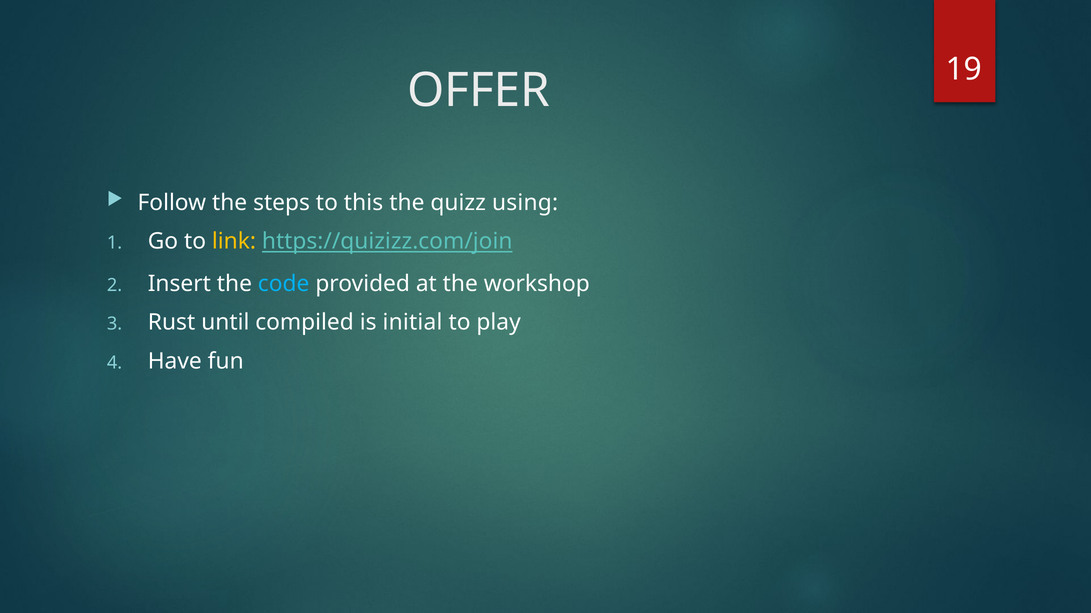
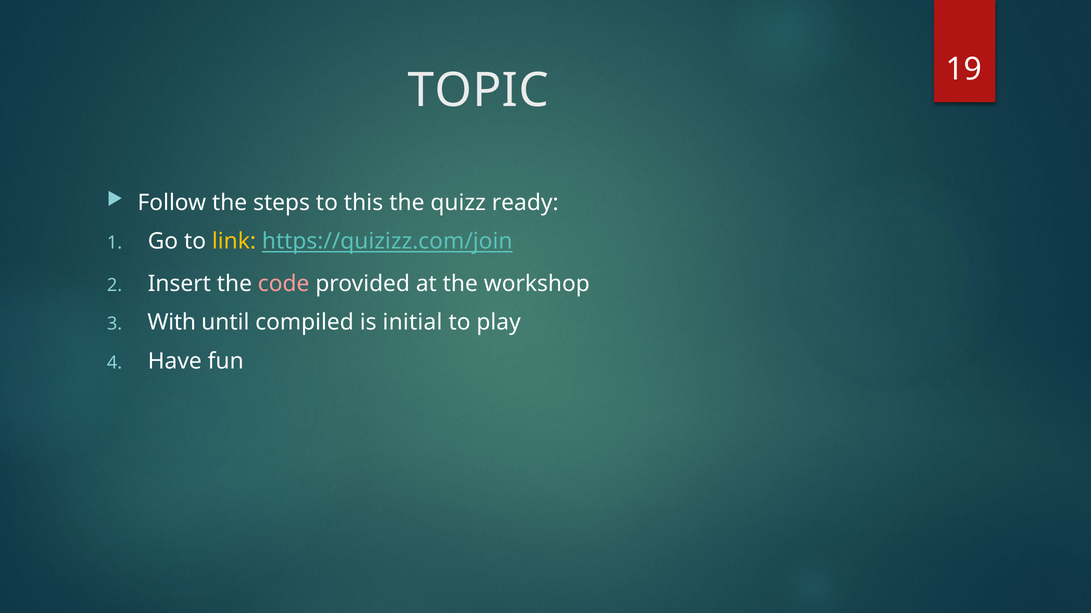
OFFER: OFFER -> TOPIC (478, 91)
using: using -> ready (525, 203)
code colour: light blue -> pink (284, 284)
Rust: Rust -> With (172, 323)
